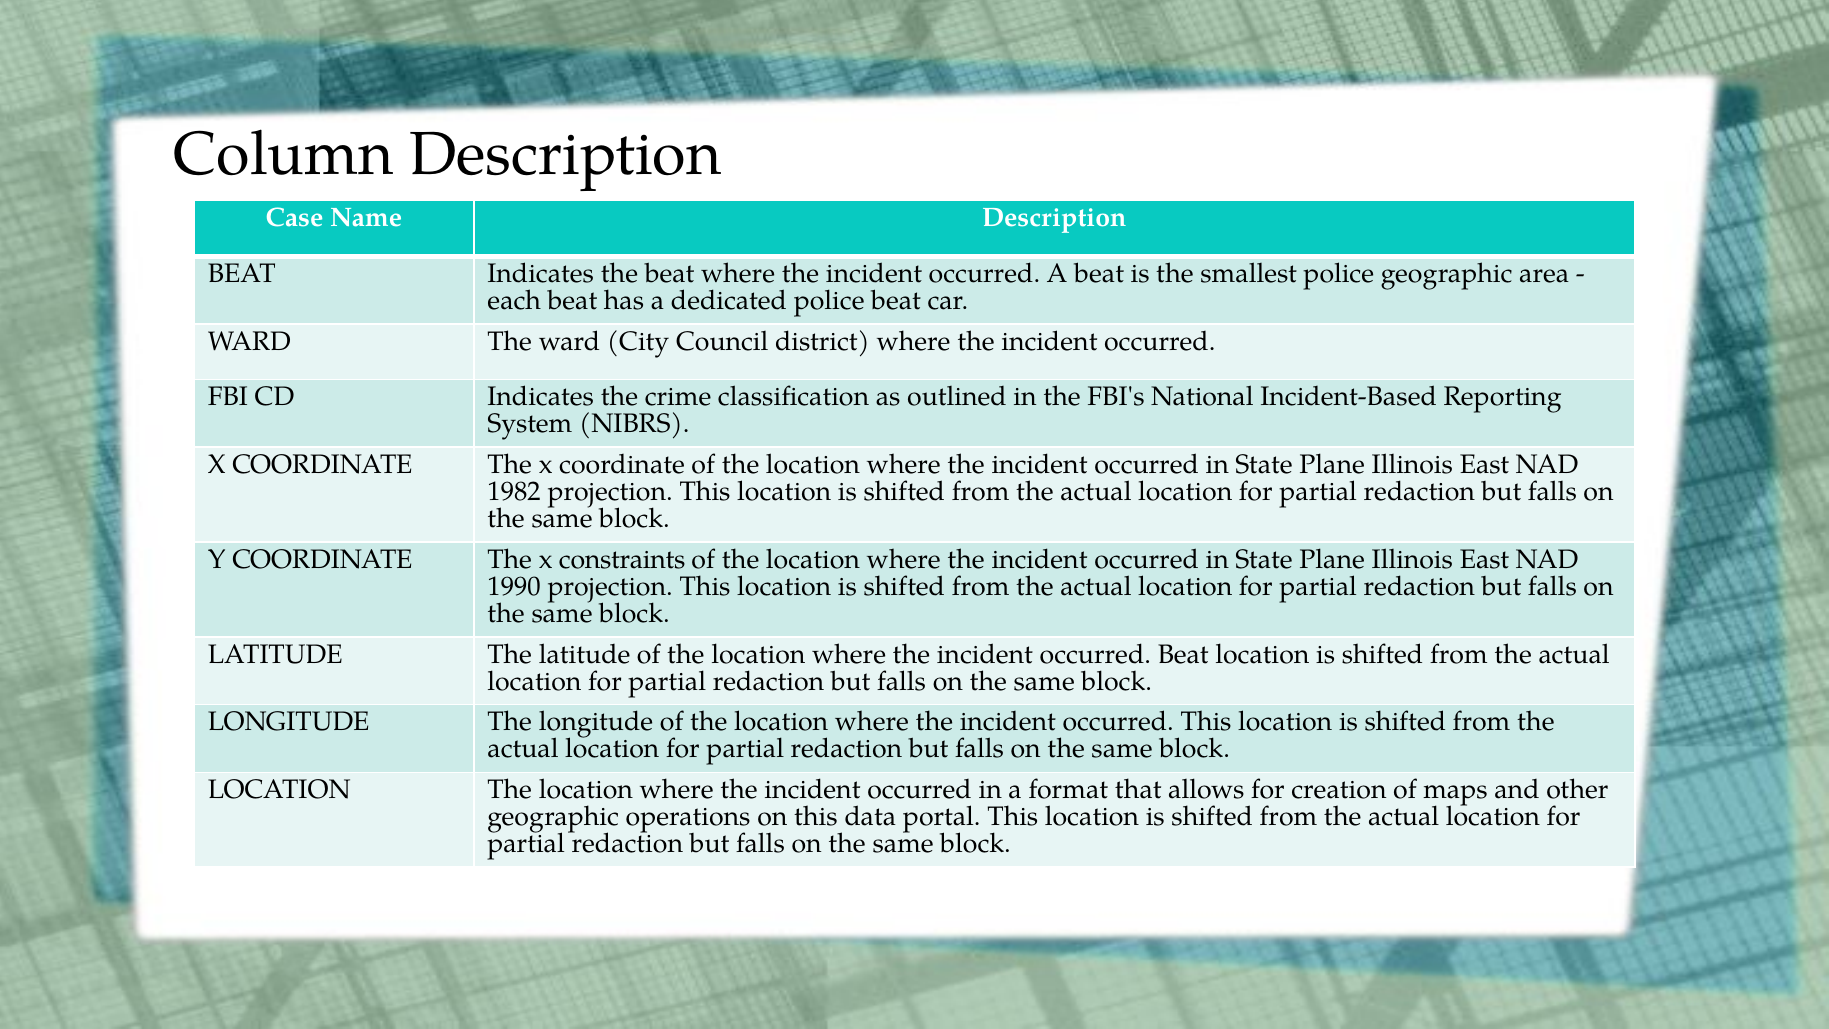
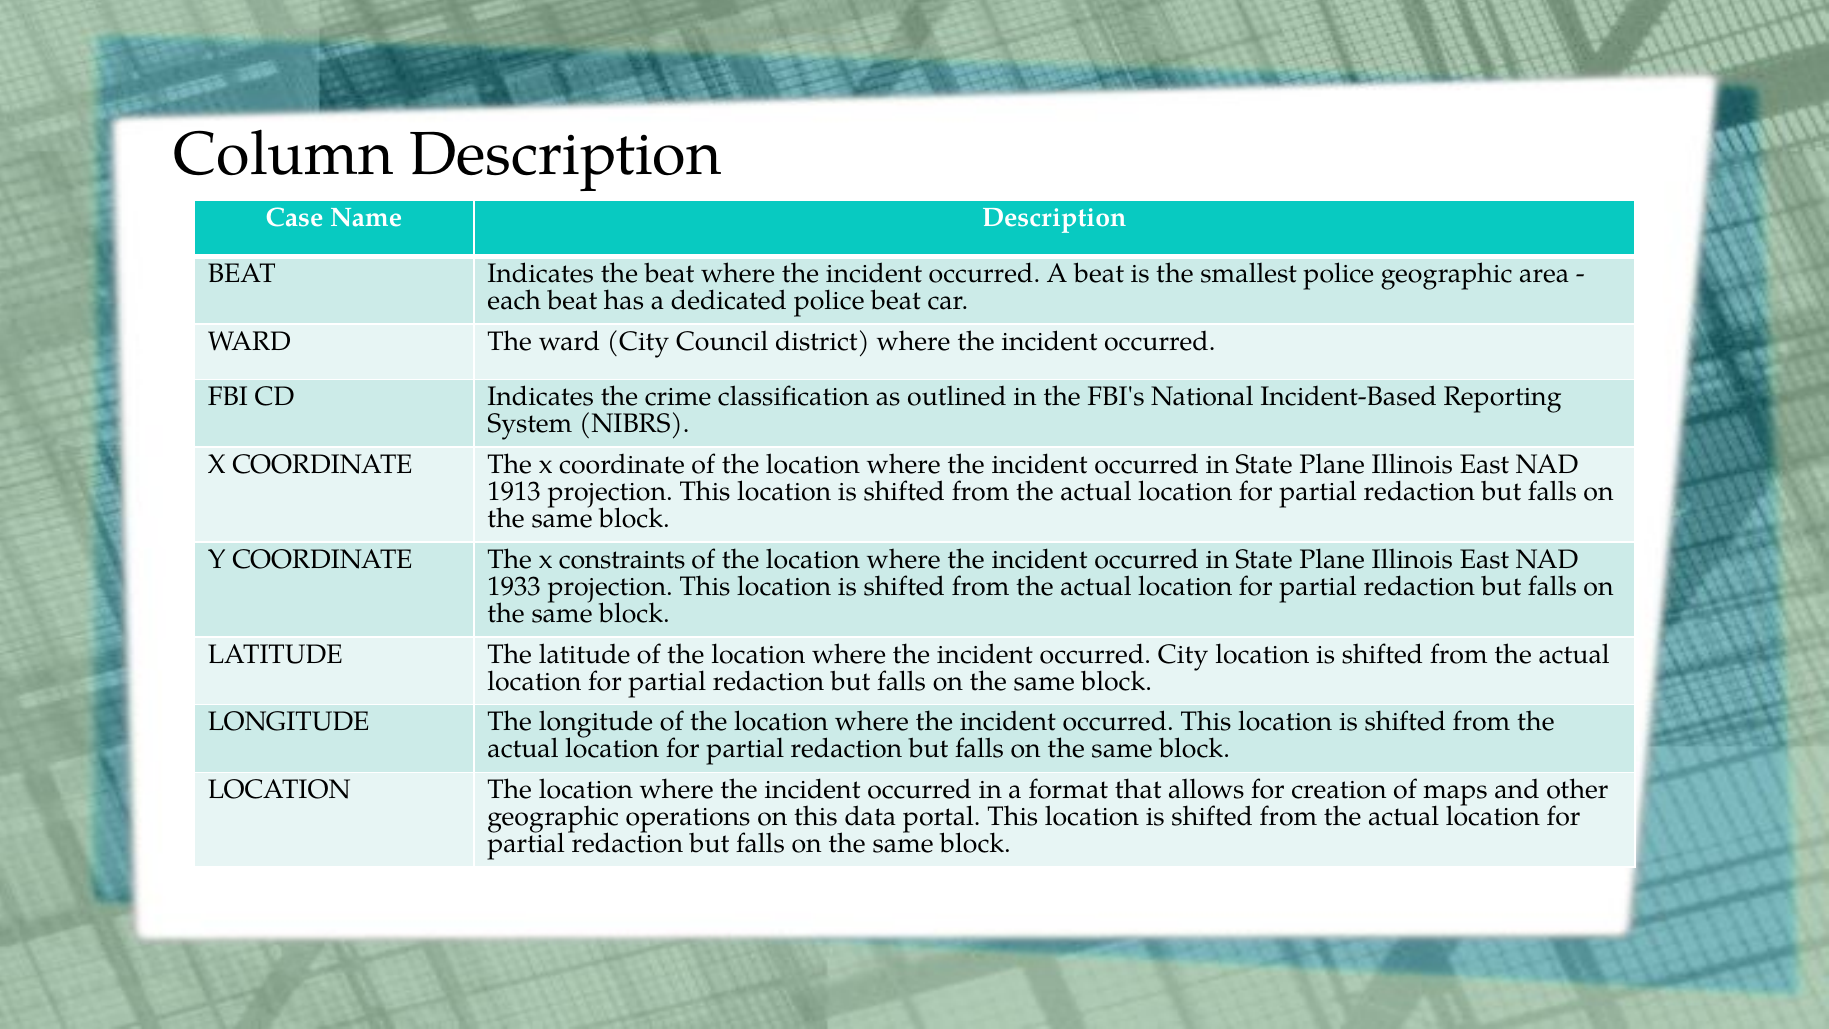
1982: 1982 -> 1913 (514, 492)
1990: 1990 -> 1933 (514, 587)
occurred Beat: Beat -> City (1183, 654)
